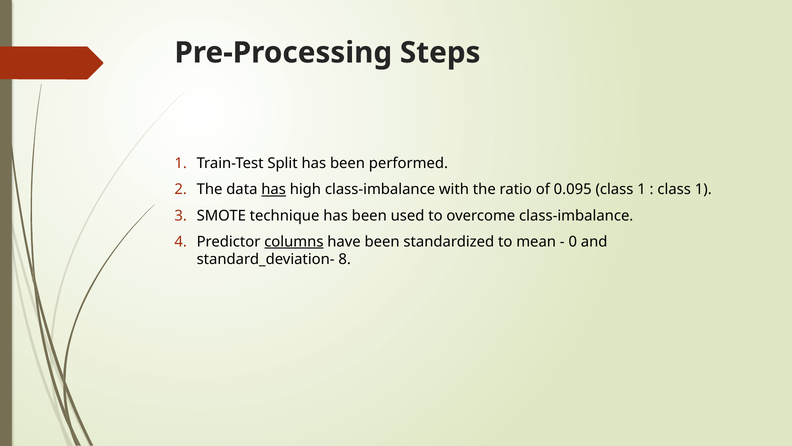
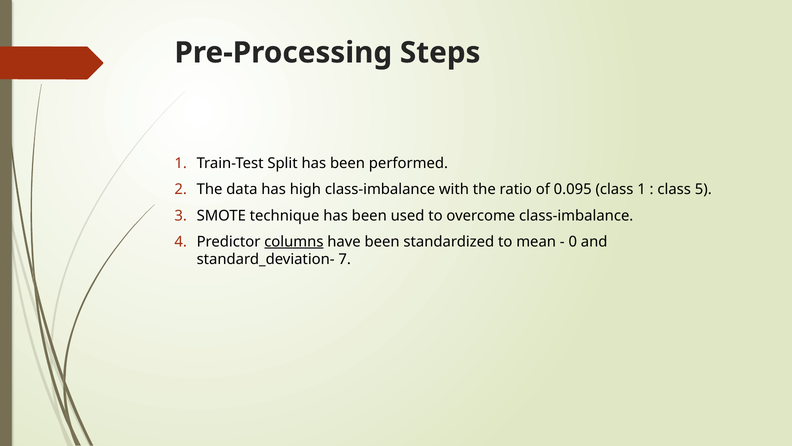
has underline: present -> none (274, 189)
1: 1 -> 5 (703, 189)
8: 8 -> 7 (345, 259)
